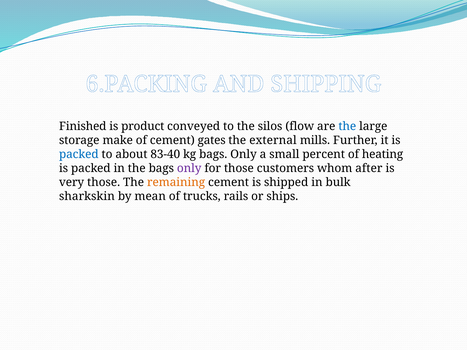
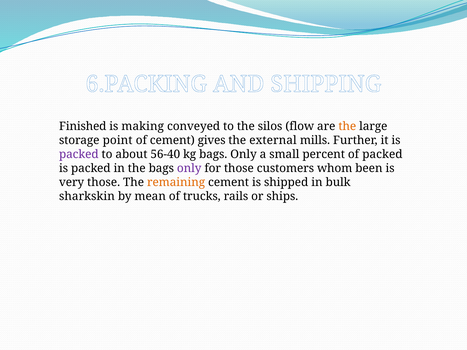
product: product -> making (143, 126)
the colour: blue -> orange (347, 126)
make: make -> point (118, 140)
gates: gates -> gives (212, 140)
packed colour: blue -> purple (79, 154)
83-40: 83-40 -> 56-40 (165, 154)
of heating: heating -> packed (382, 154)
after: after -> been (369, 168)
